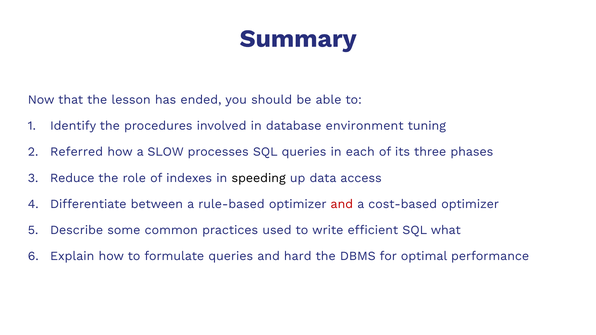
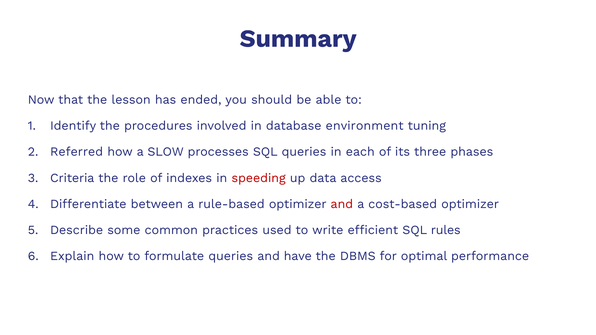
Reduce: Reduce -> Criteria (72, 178)
speeding colour: black -> red (259, 178)
what: what -> rules (446, 230)
hard: hard -> have (298, 256)
